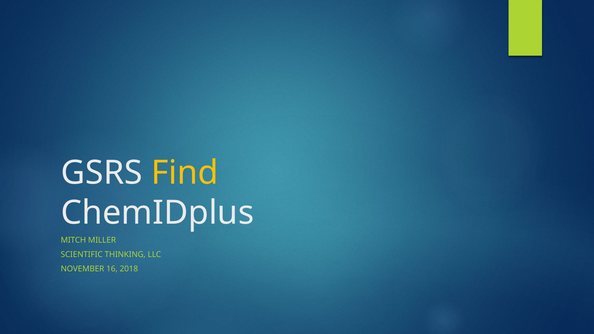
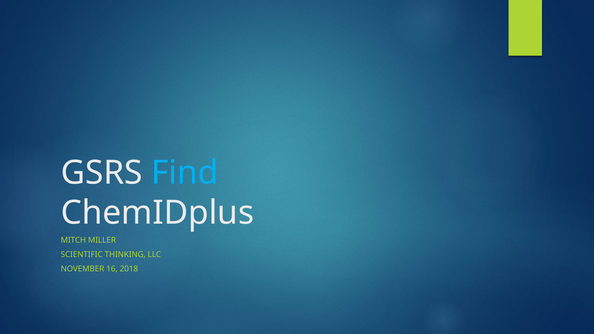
Find colour: yellow -> light blue (185, 173)
